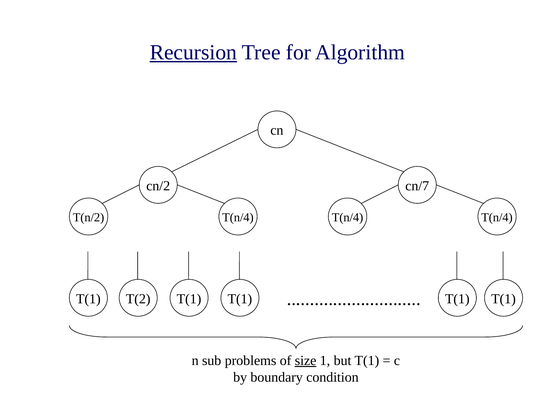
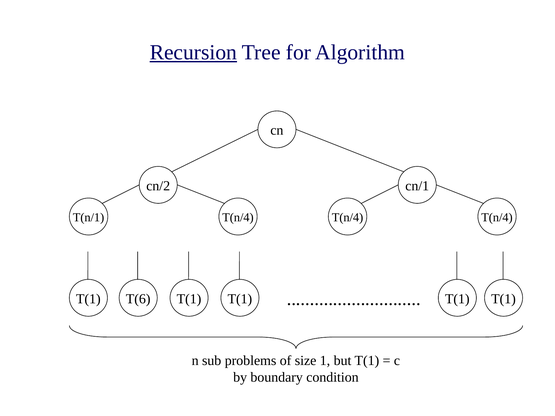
cn/7: cn/7 -> cn/1 (417, 186)
T(n/2: T(n/2 -> T(n/1 (89, 217)
T(2: T(2 -> T(6 (138, 299)
size underline: present -> none (306, 361)
